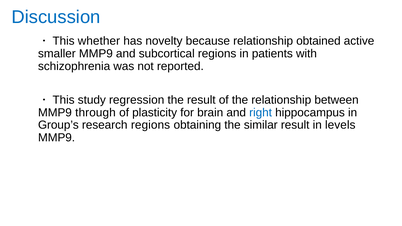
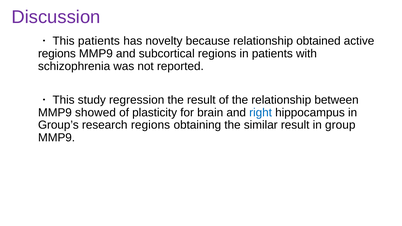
Discussion colour: blue -> purple (56, 17)
whether: whether -> patients (99, 41)
smaller: smaller -> regions (57, 54)
through: through -> showed (95, 113)
levels: levels -> group (340, 125)
